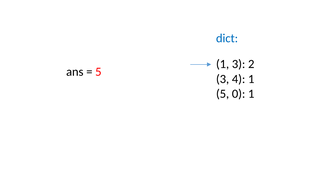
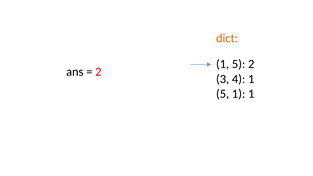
dict colour: blue -> orange (227, 38)
3: 3 -> 5 (239, 64)
5: 5 -> 2 (98, 72)
5 0: 0 -> 1 (239, 94)
